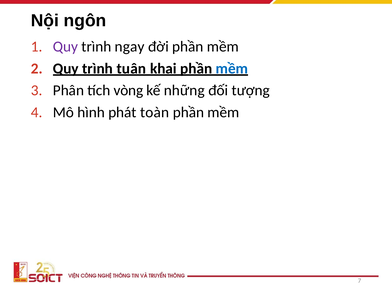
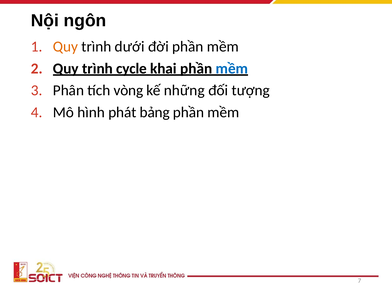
Quy colour: purple -> orange (65, 47)
ngay: ngay -> dưới (130, 47)
tuân: tuân -> cycle (132, 69)
toàn: toàn -> bảng (155, 112)
